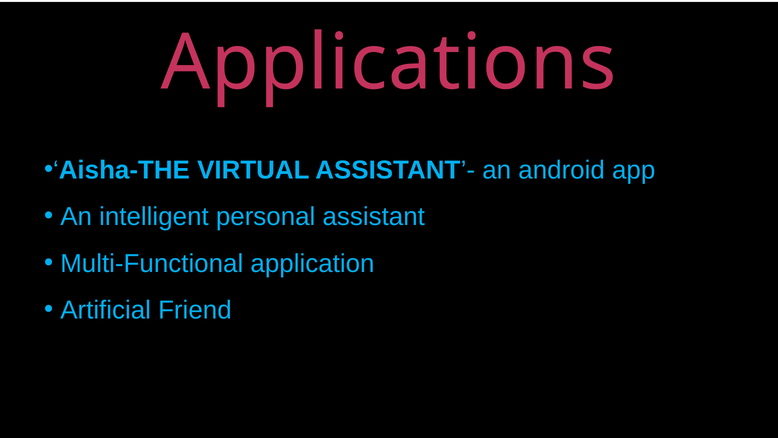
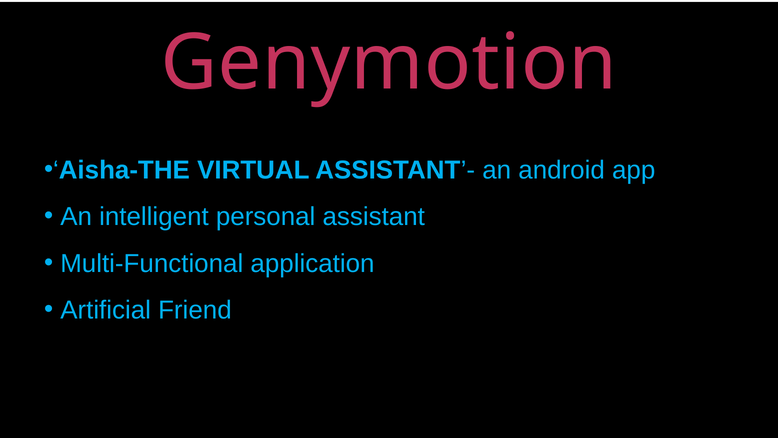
Applications: Applications -> Genymotion (389, 63)
